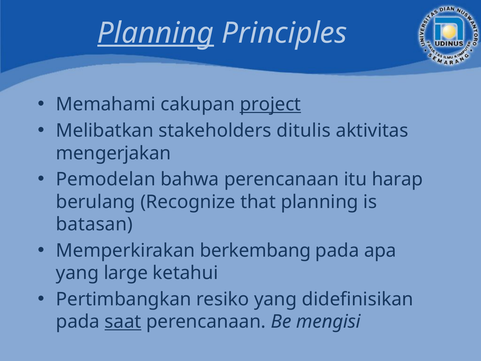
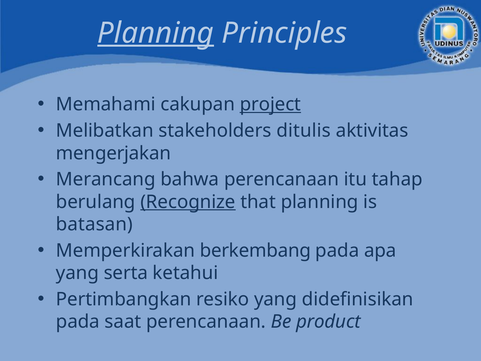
Pemodelan: Pemodelan -> Merancang (106, 179)
harap: harap -> tahap (397, 179)
Recognize underline: none -> present (188, 202)
large: large -> serta (126, 273)
saat underline: present -> none (123, 322)
mengisi: mengisi -> product (328, 322)
